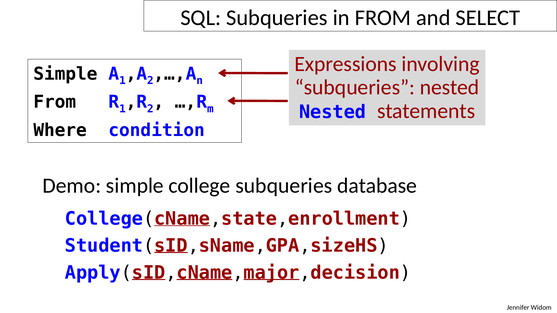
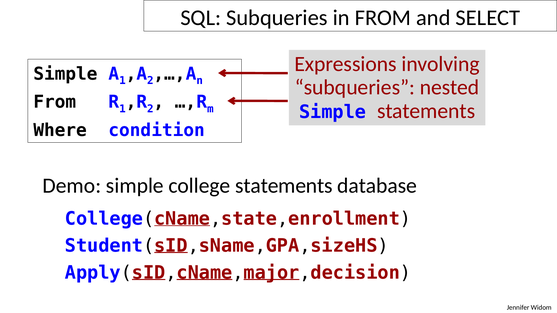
Nested: Nested -> Simple (333, 112)
college subqueries: subqueries -> statements (284, 186)
